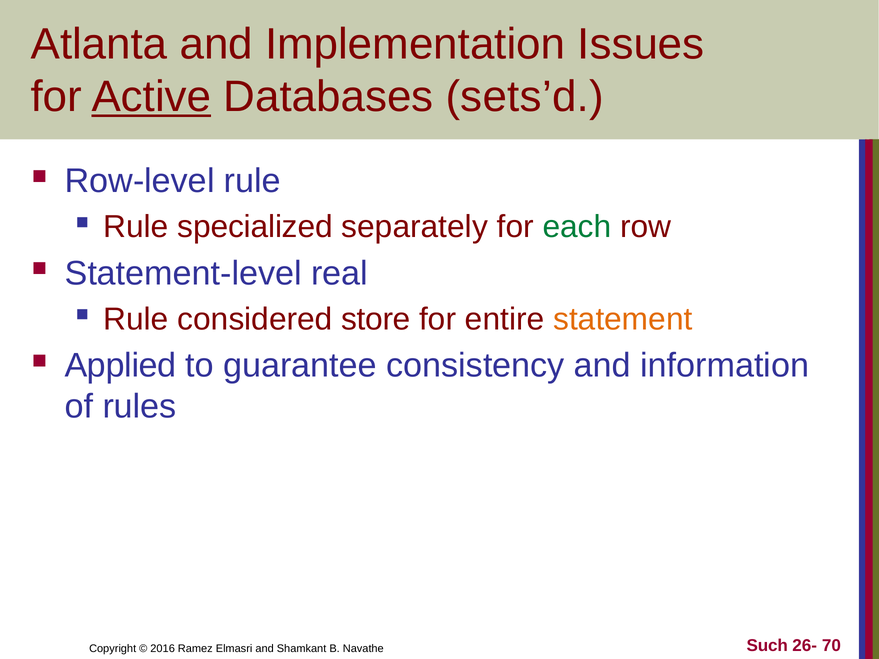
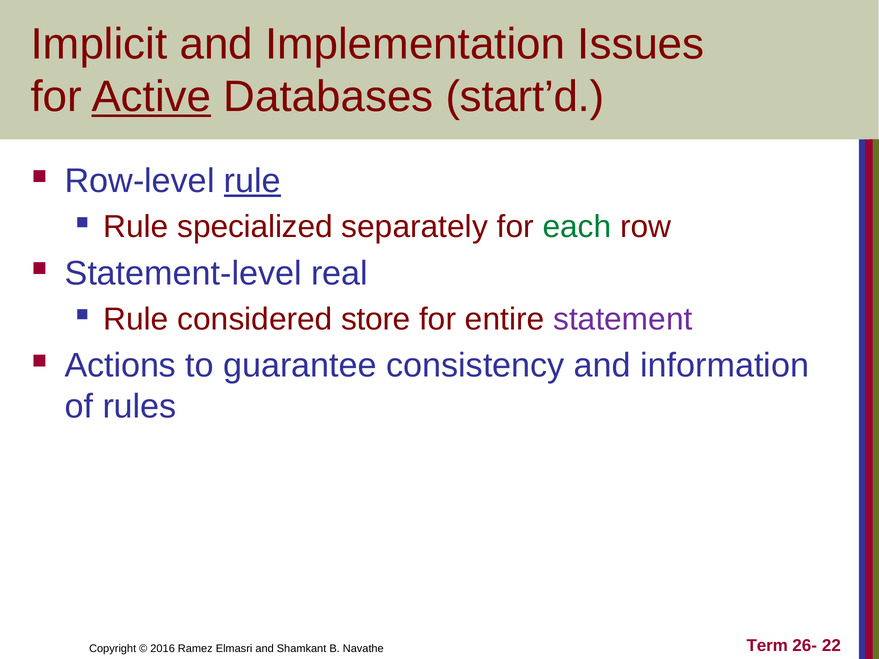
Atlanta: Atlanta -> Implicit (99, 44)
sets’d: sets’d -> start’d (525, 97)
rule underline: none -> present (252, 181)
statement colour: orange -> purple (623, 319)
Applied: Applied -> Actions (120, 366)
Such: Such -> Term (767, 646)
70: 70 -> 22 (831, 646)
